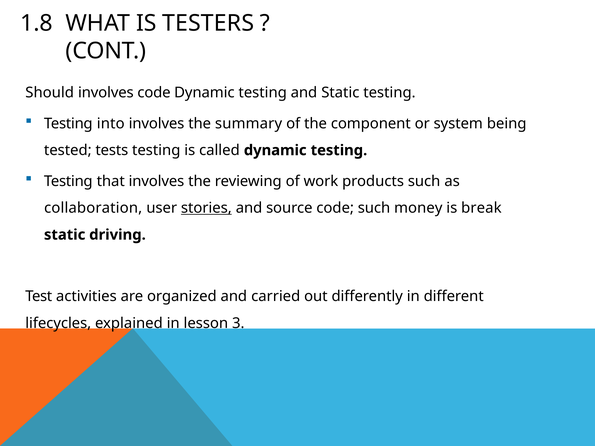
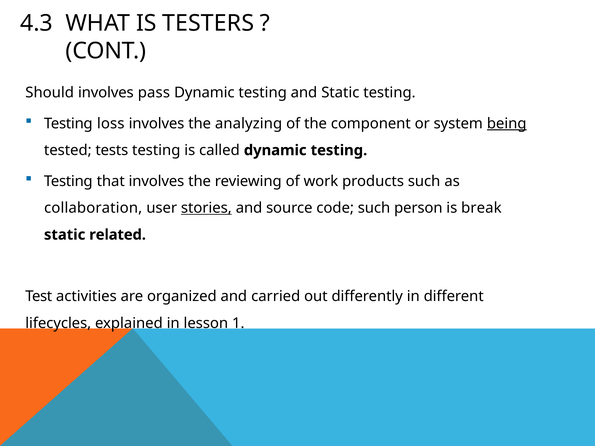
1.8: 1.8 -> 4.3 (36, 23)
involves code: code -> pass (154, 93)
into: into -> loss (111, 124)
summary: summary -> analyzing (249, 124)
being underline: none -> present (507, 124)
money: money -> person (418, 208)
driving: driving -> related (118, 235)
3: 3 -> 1 (238, 323)
